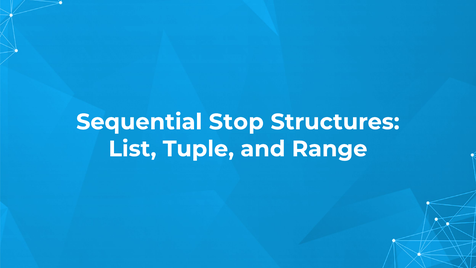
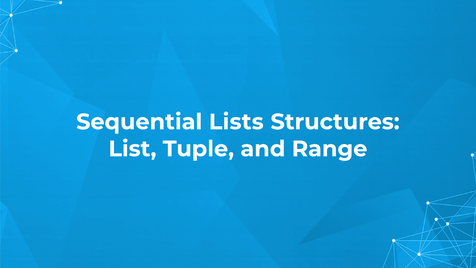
Stop: Stop -> Lists (236, 122)
